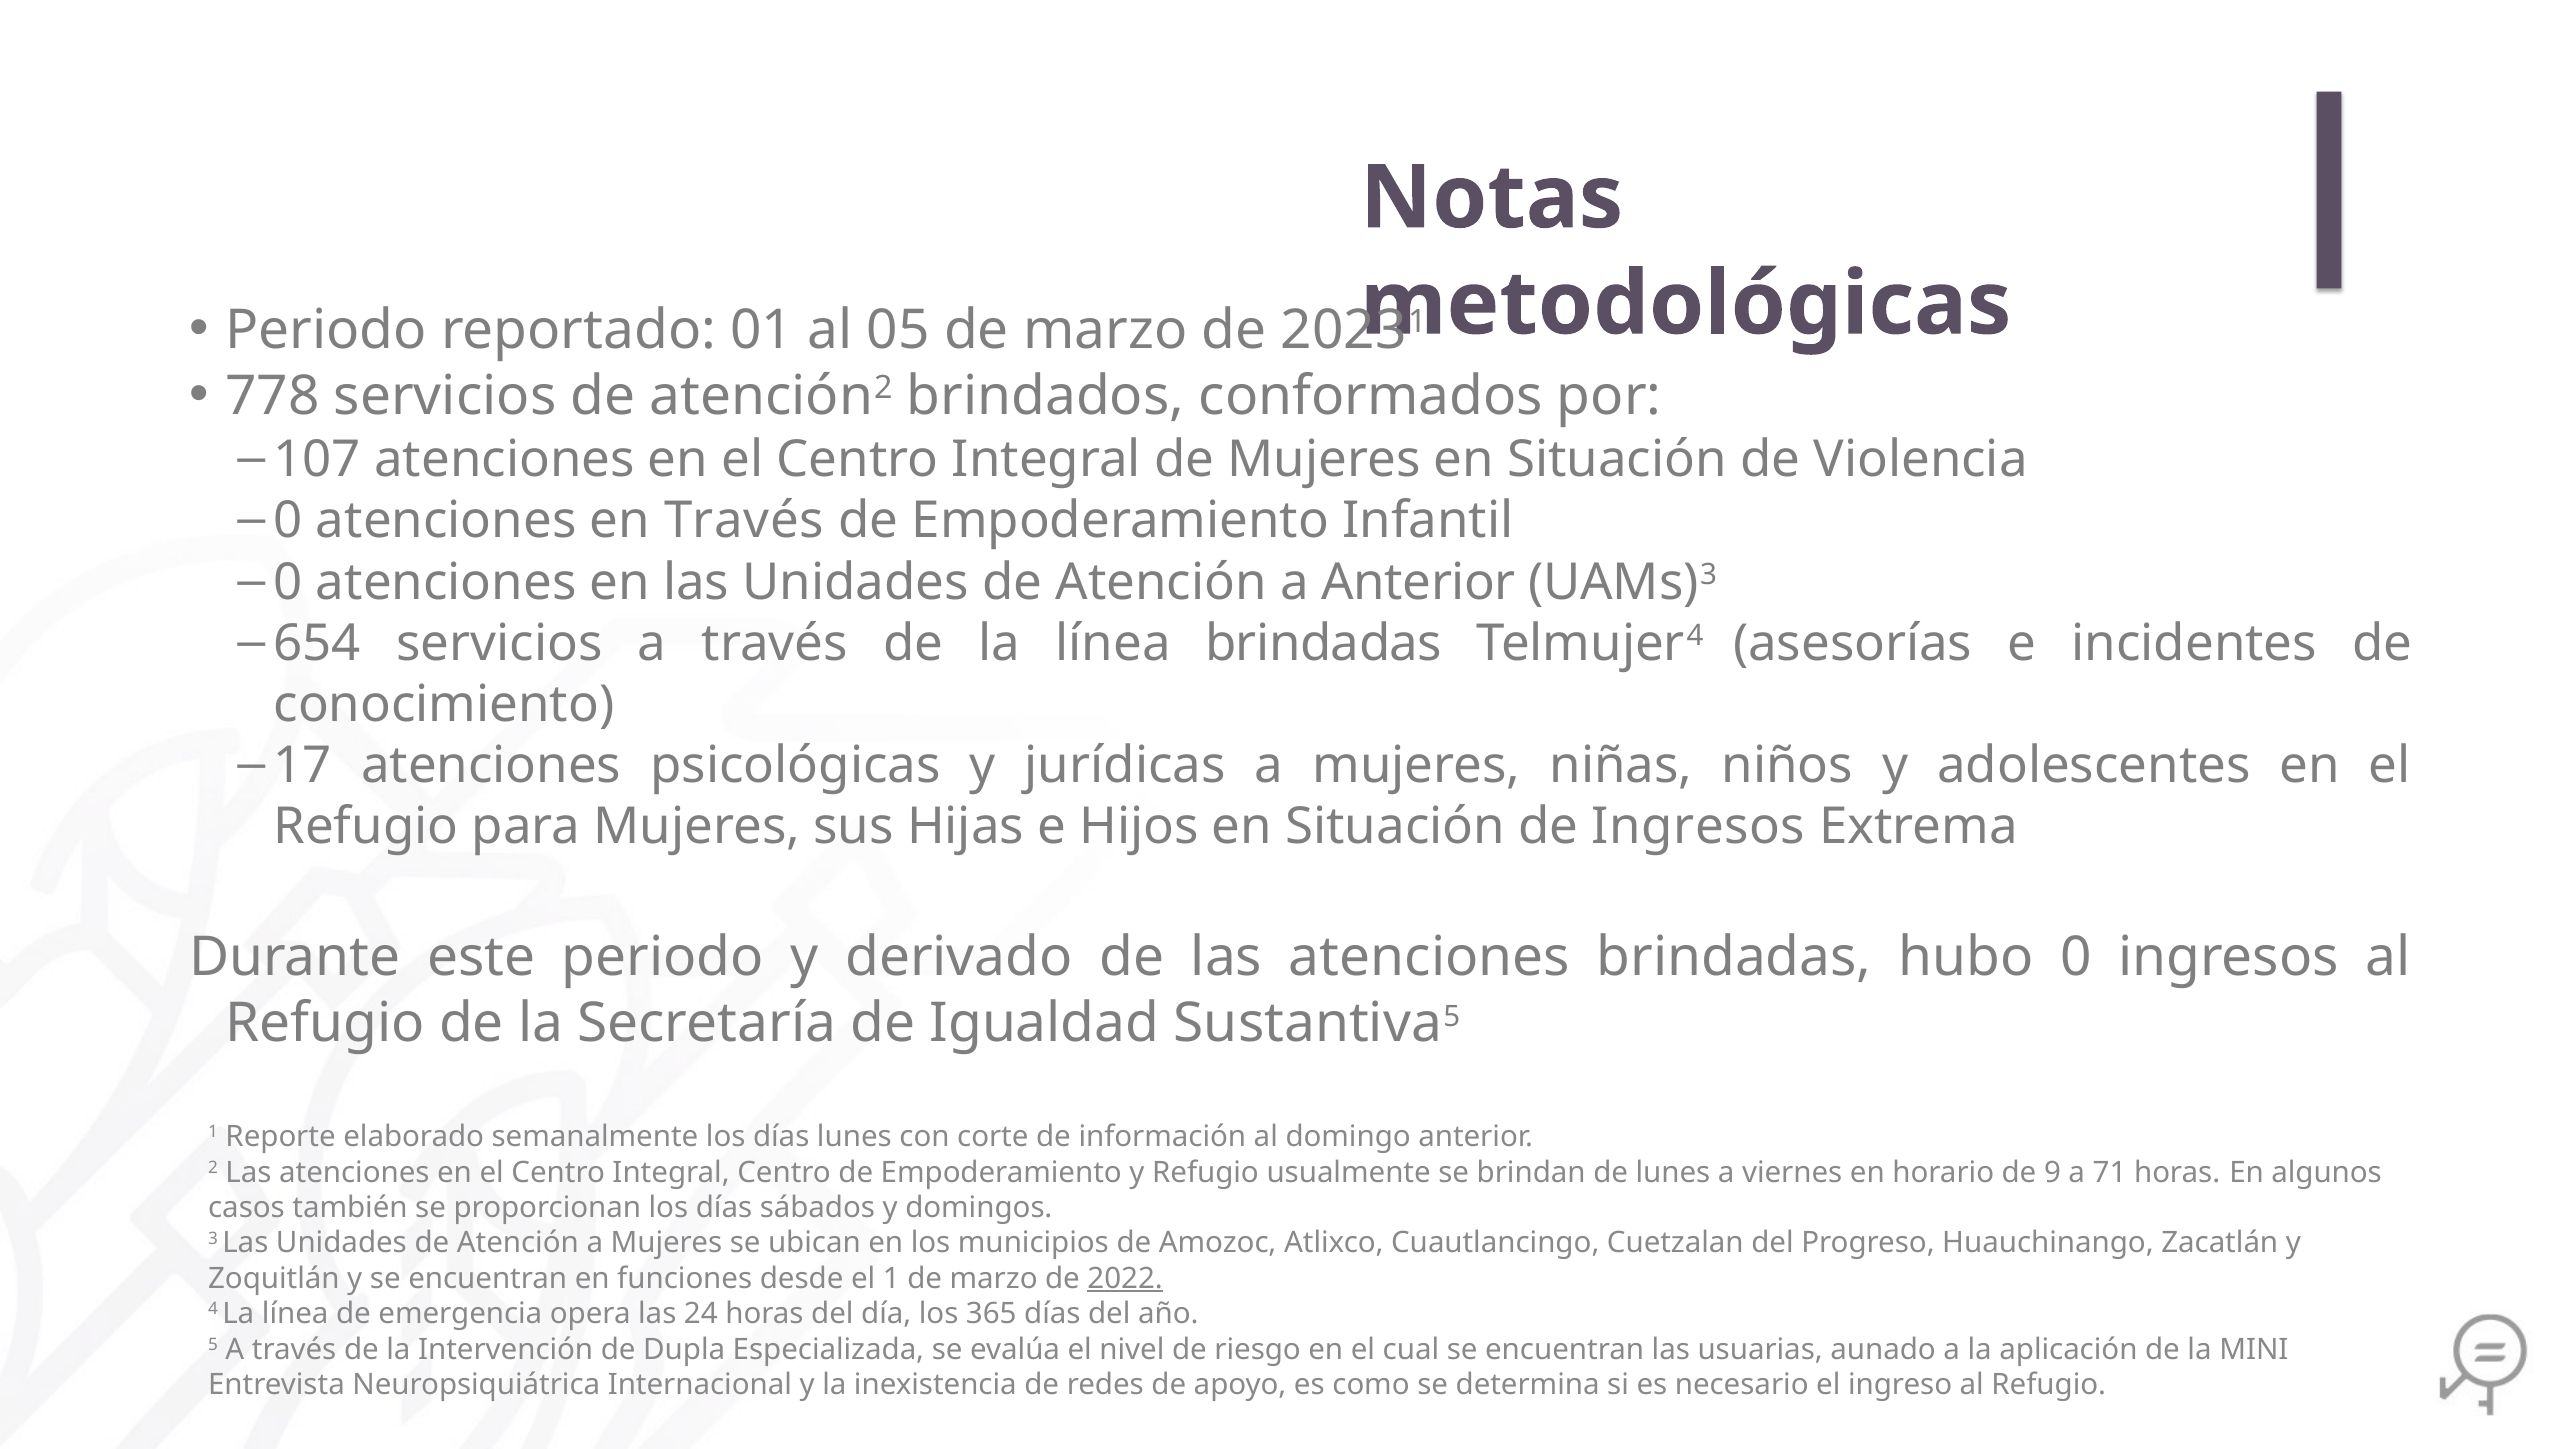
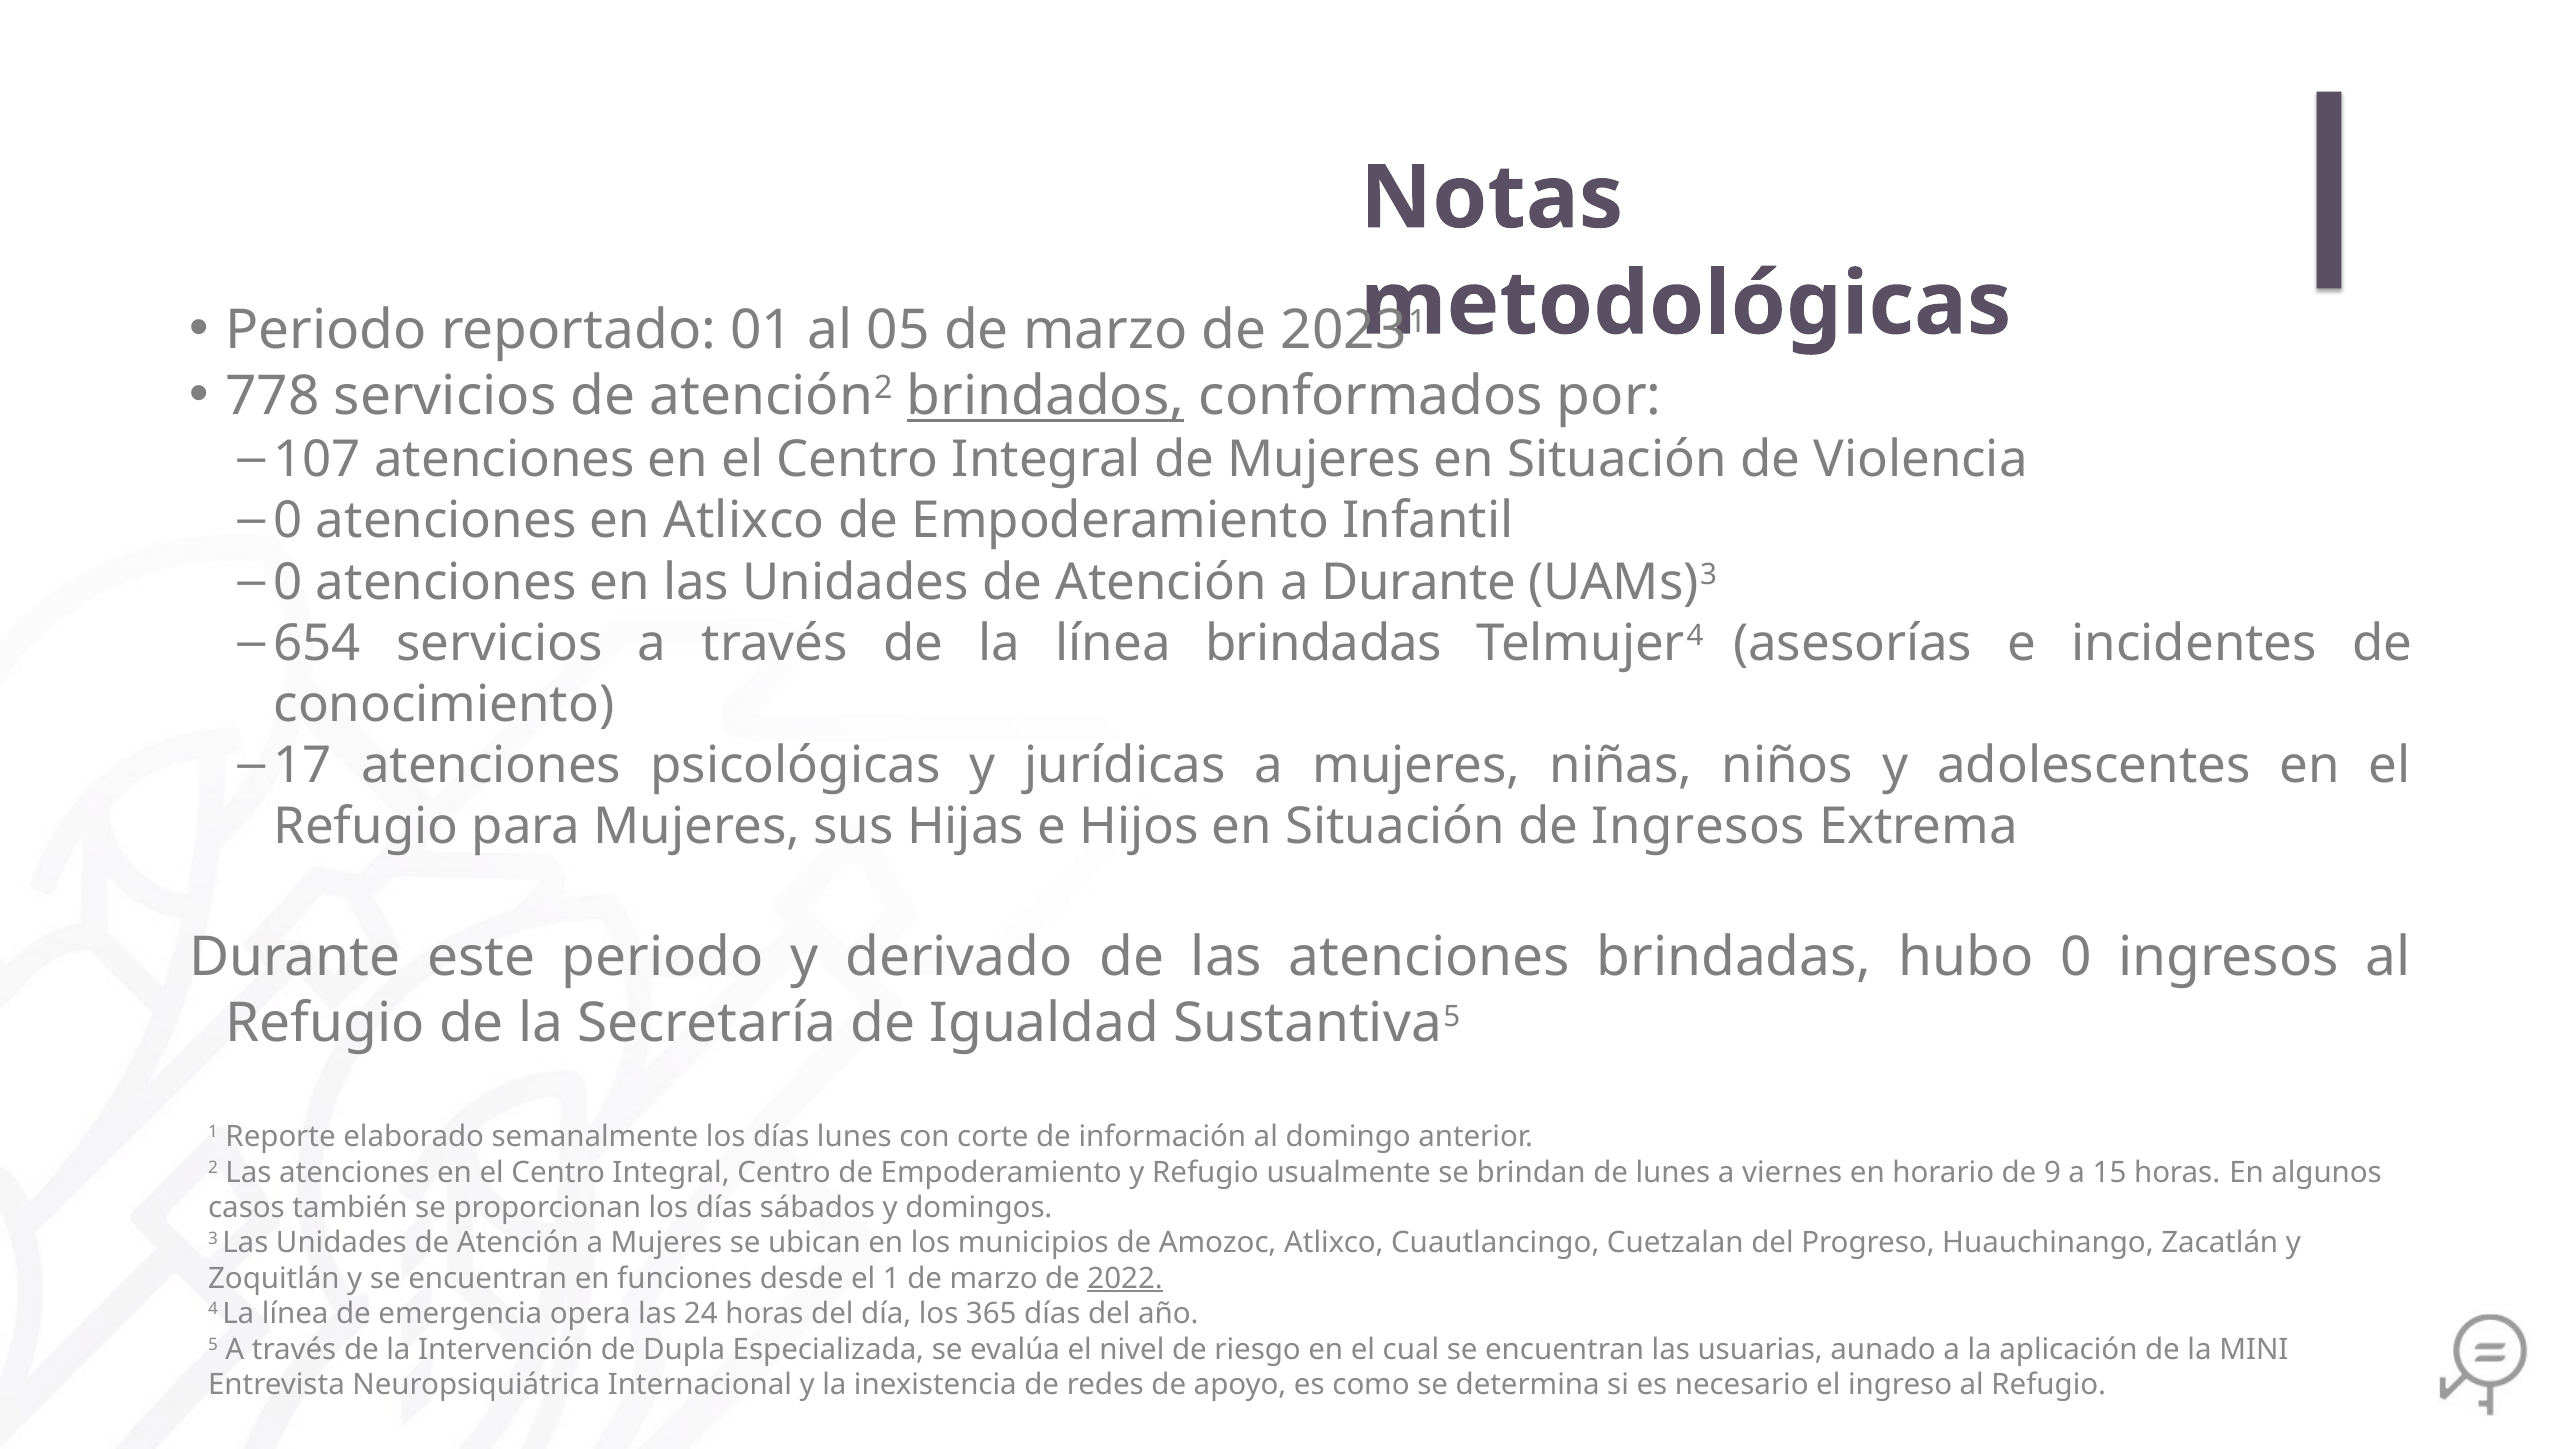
brindados underline: none -> present (1046, 397)
en Través: Través -> Atlixco (744, 521)
a Anterior: Anterior -> Durante (1419, 582)
71: 71 -> 15 (2110, 1172)
